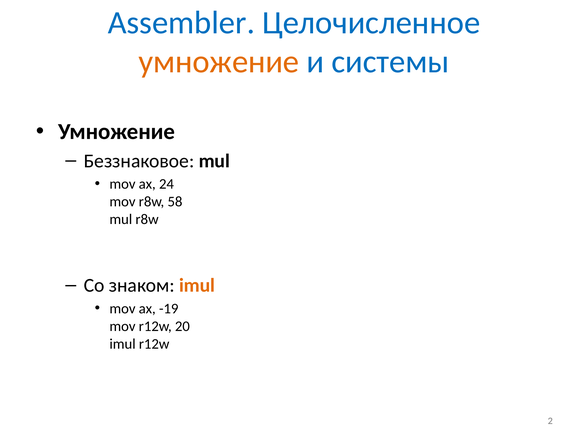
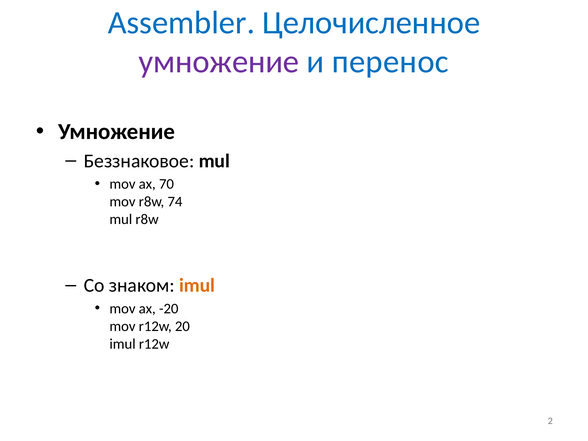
умножение colour: orange -> purple (219, 62)
системы: системы -> перенос (390, 62)
24: 24 -> 70 (166, 184)
58: 58 -> 74 (175, 202)
-19: -19 -> -20 (169, 309)
